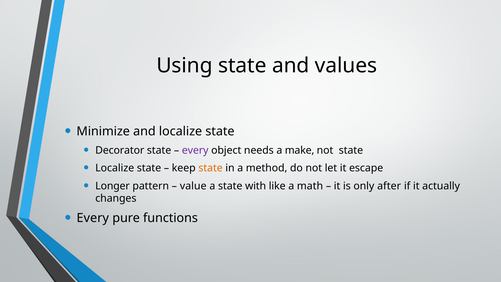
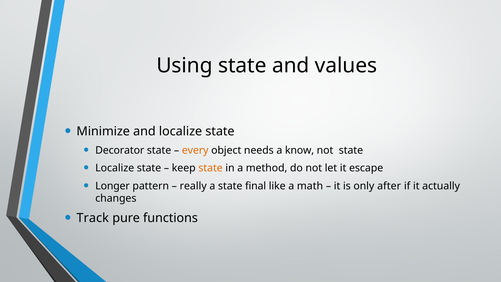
every colour: purple -> orange (195, 150)
make: make -> know (300, 150)
value: value -> really (193, 186)
with: with -> final (256, 186)
Every: Every -> Track (93, 218)
